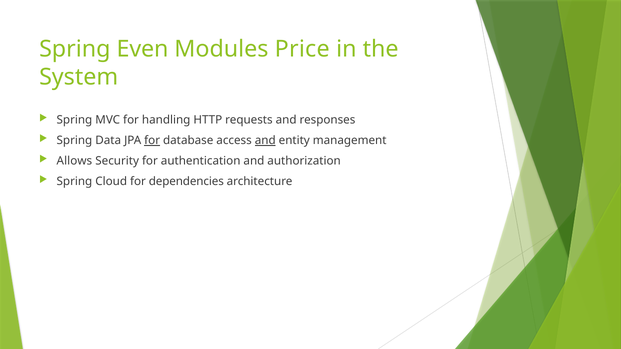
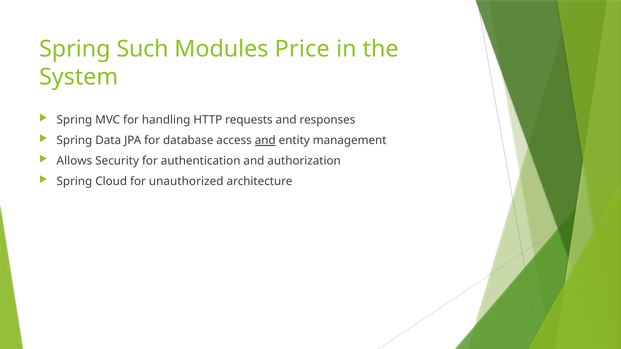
Even: Even -> Such (143, 49)
for underline: present -> none (152, 141)
dependencies: dependencies -> unauthorized (186, 182)
